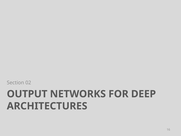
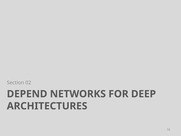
OUTPUT: OUTPUT -> DEPEND (27, 94)
